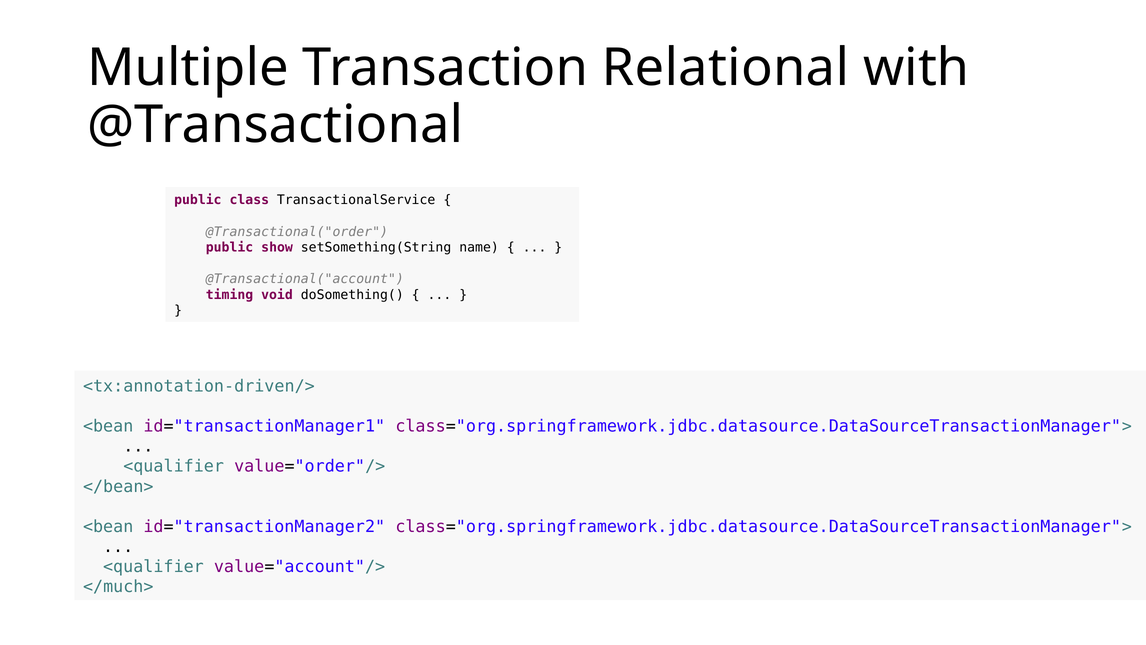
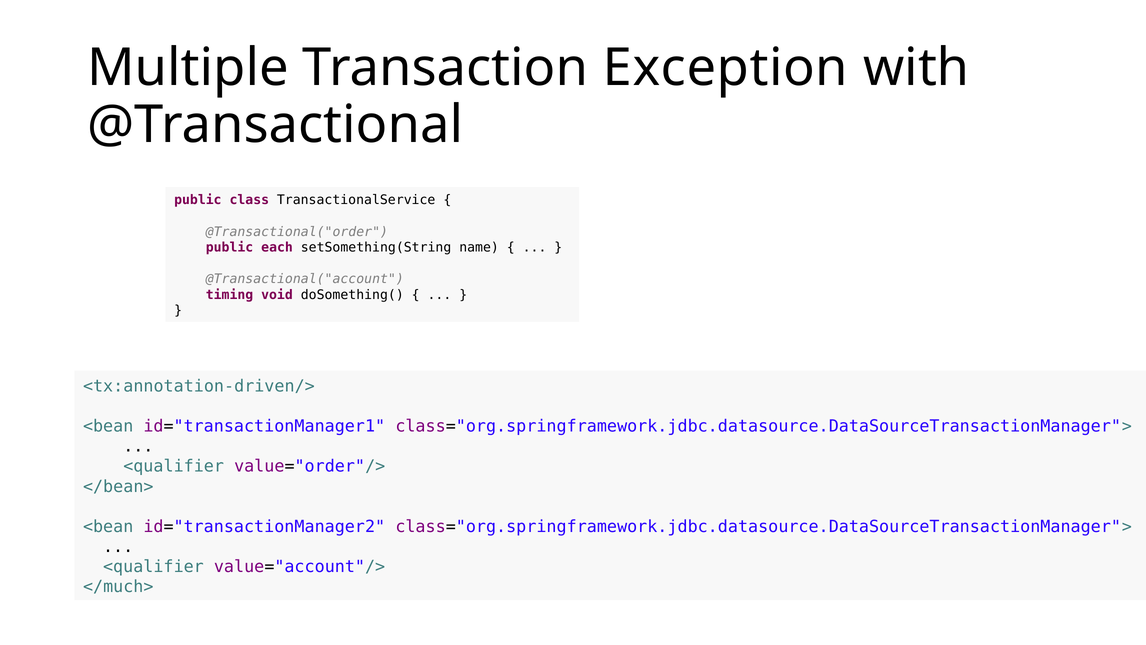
Relational: Relational -> Exception (725, 68)
show: show -> each (277, 247)
